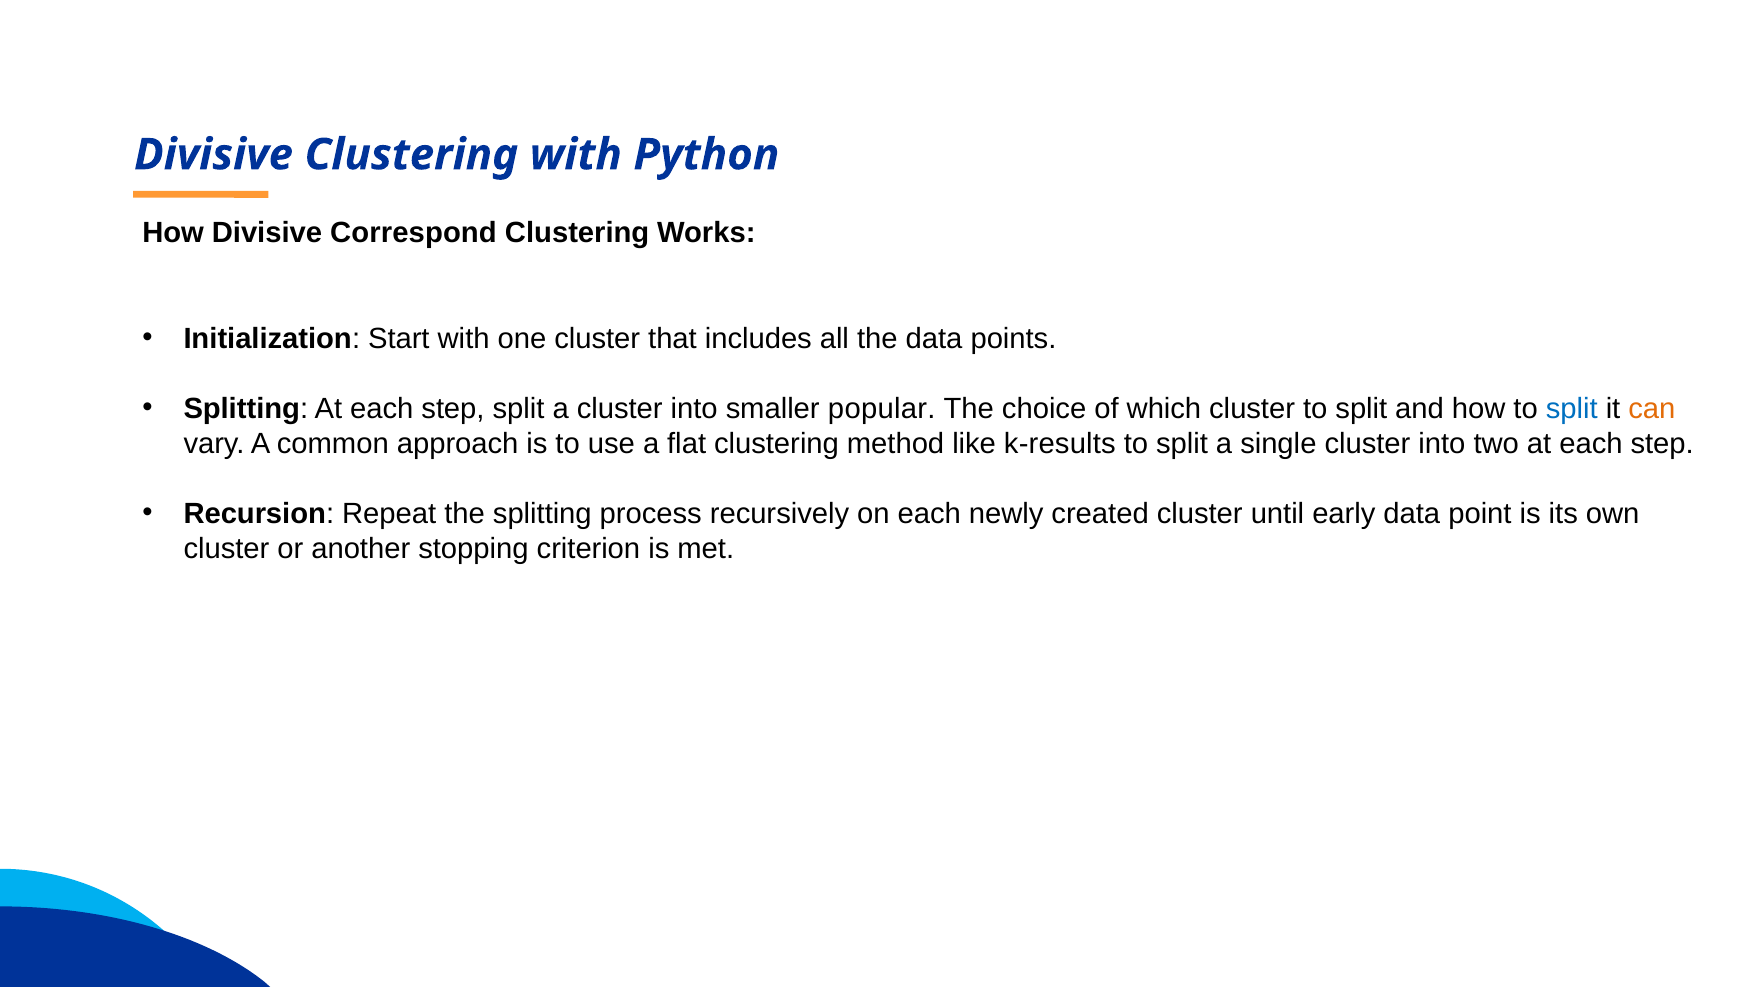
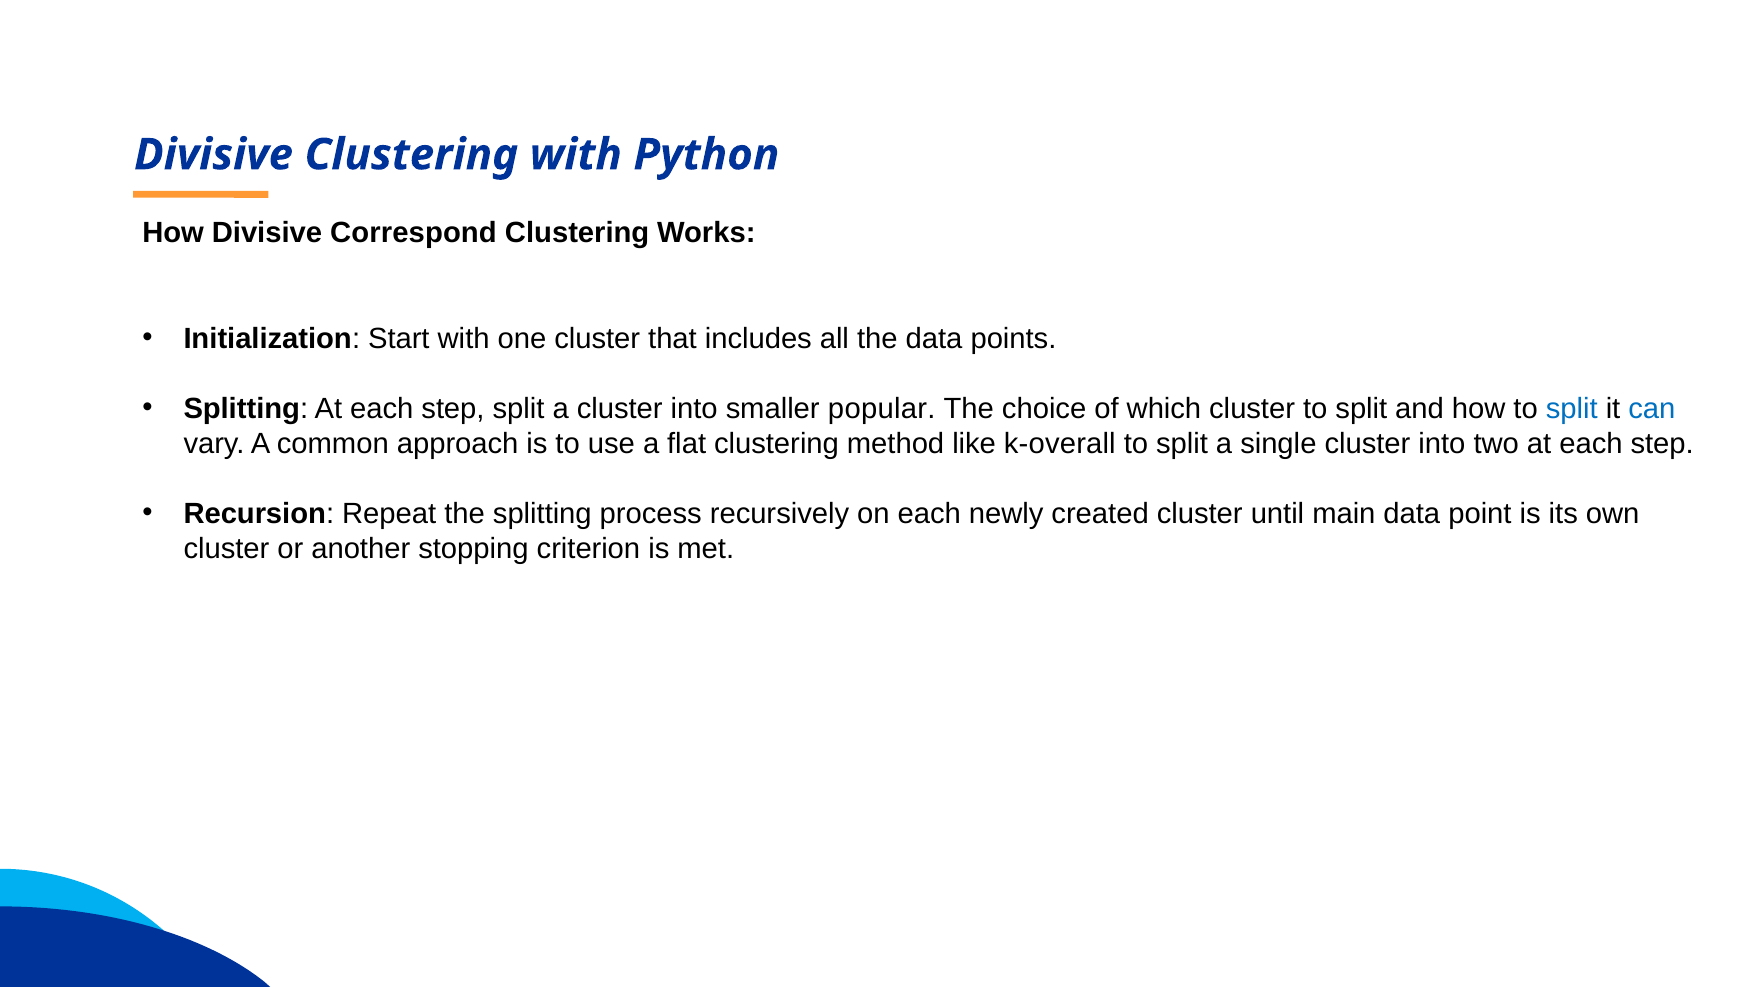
can colour: orange -> blue (1652, 409)
k-results: k-results -> k-overall (1060, 444)
early: early -> main (1344, 514)
